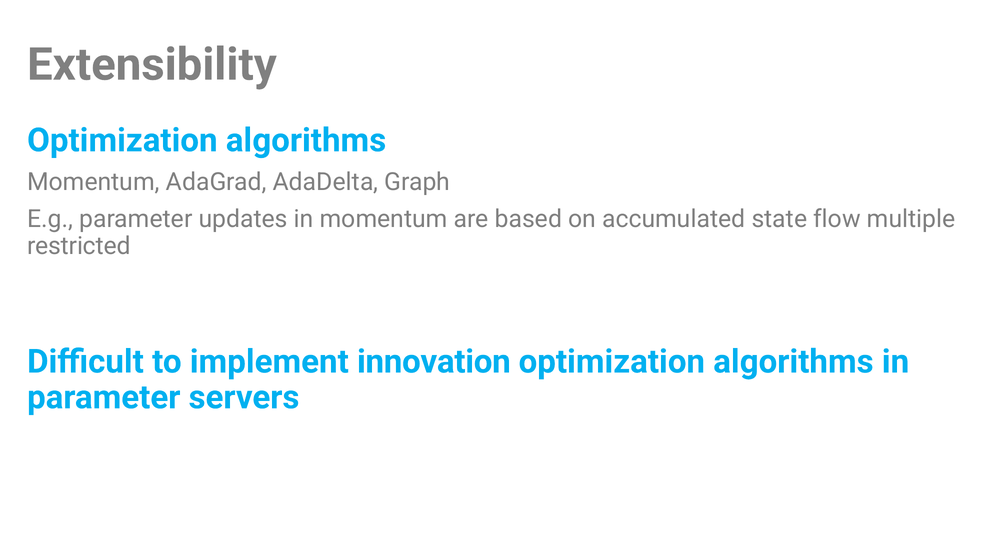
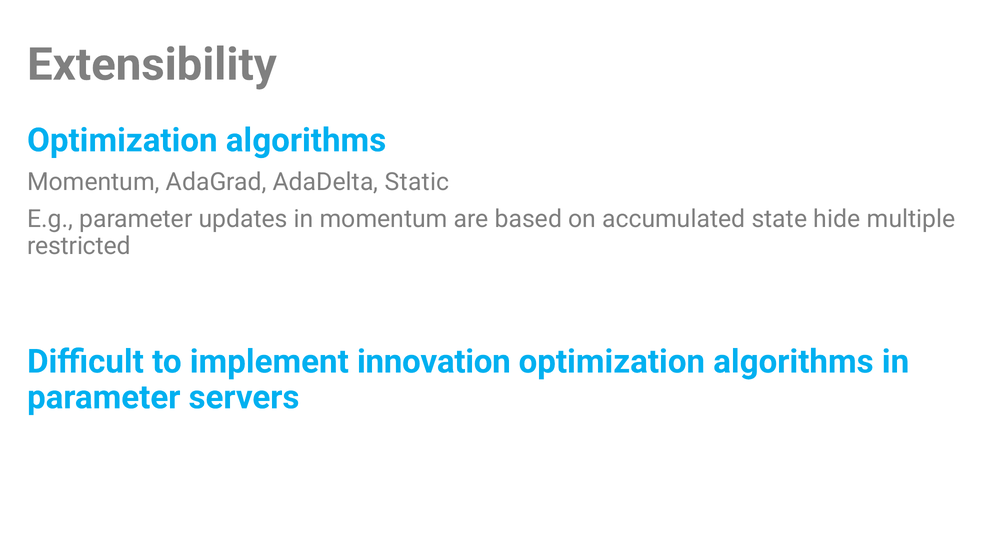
Graph: Graph -> Static (417, 182)
flow: flow -> hide (837, 219)
